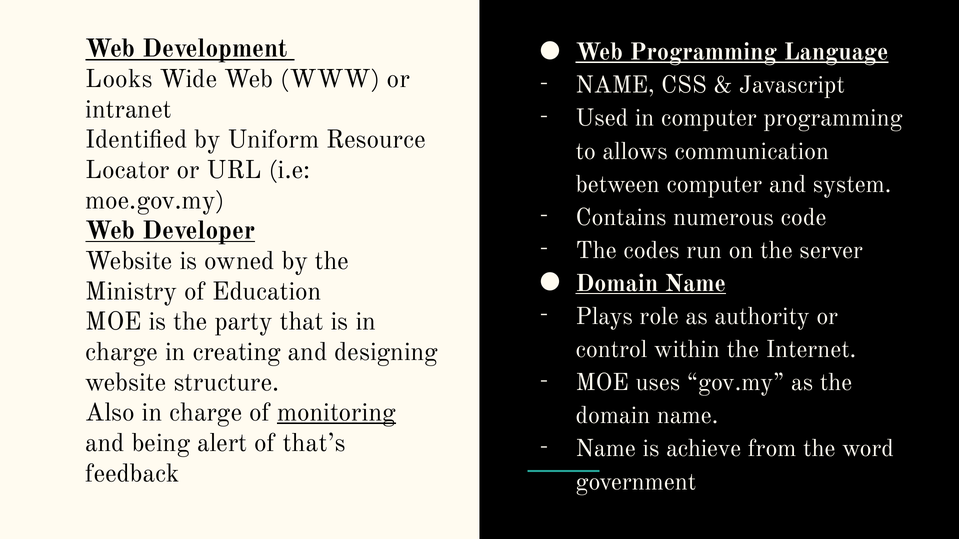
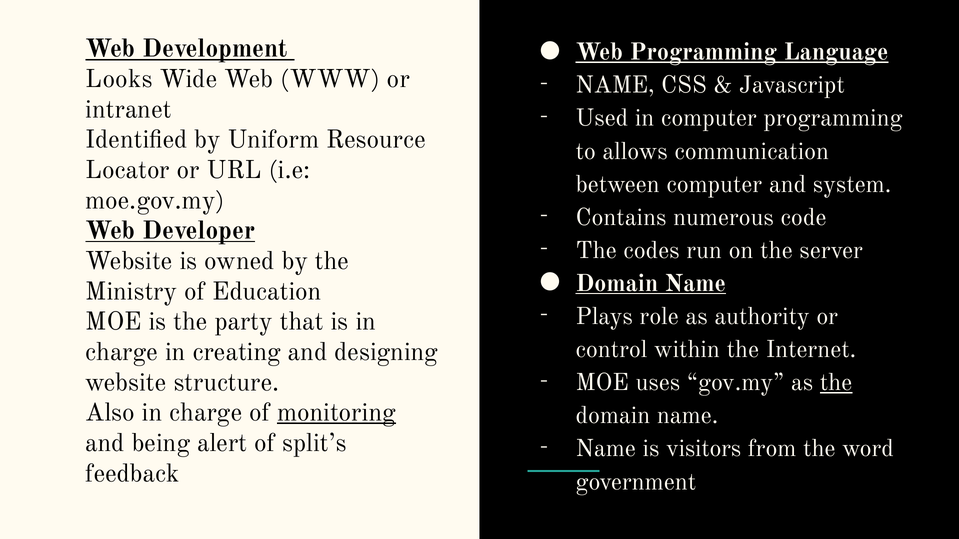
the underline: none -> present (836, 383)
that’s: that’s -> split’s (314, 443)
achieve: achieve -> visitors (704, 449)
